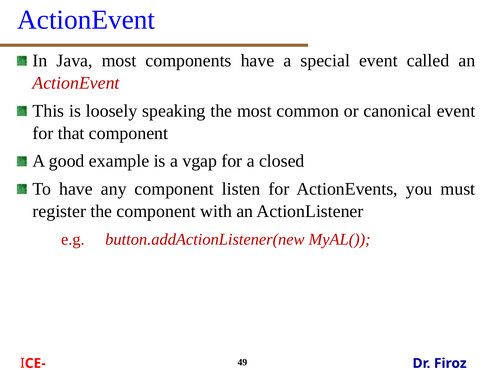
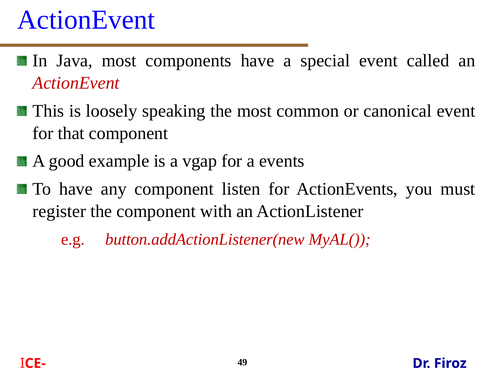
closed: closed -> events (282, 161)
